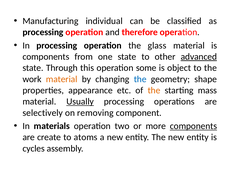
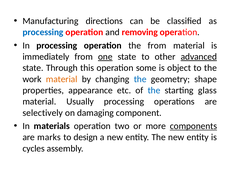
individual: individual -> directions (104, 21)
processing colour: black -> blue (43, 32)
therefore: therefore -> removing (140, 32)
the glass: glass -> from (157, 45)
components: components -> immediately (46, 56)
one underline: none -> present (105, 56)
the colour: orange -> blue (154, 90)
mass: mass -> glass (207, 90)
Usually underline: present -> none (80, 101)
removing: removing -> damaging (95, 112)
create: create -> marks (49, 137)
atoms: atoms -> design (86, 137)
